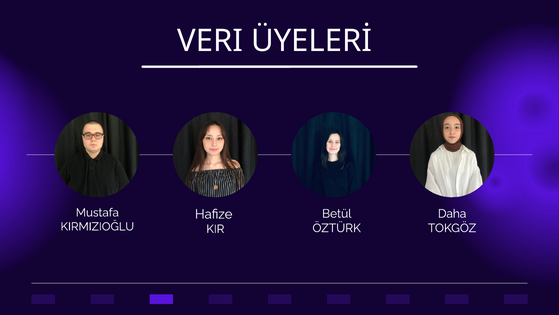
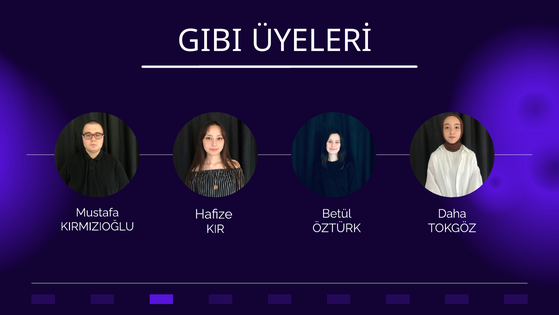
VERI: VERI -> GIBI (210, 41)
